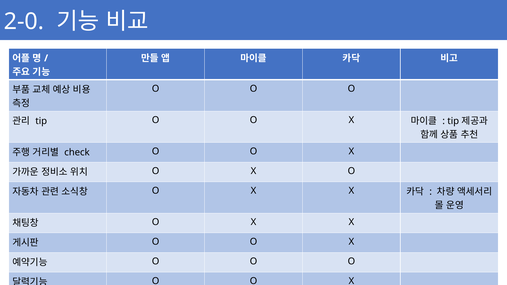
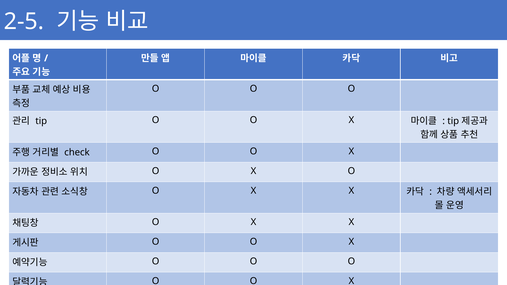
2-0: 2-0 -> 2-5 (24, 21)
